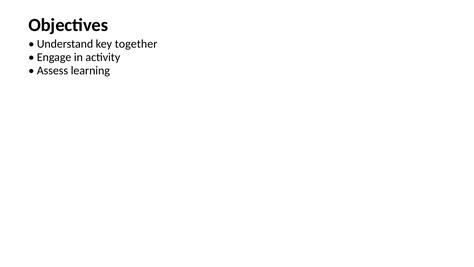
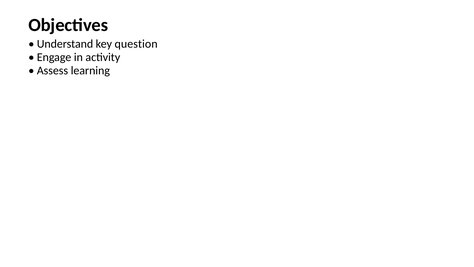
together: together -> question (136, 44)
